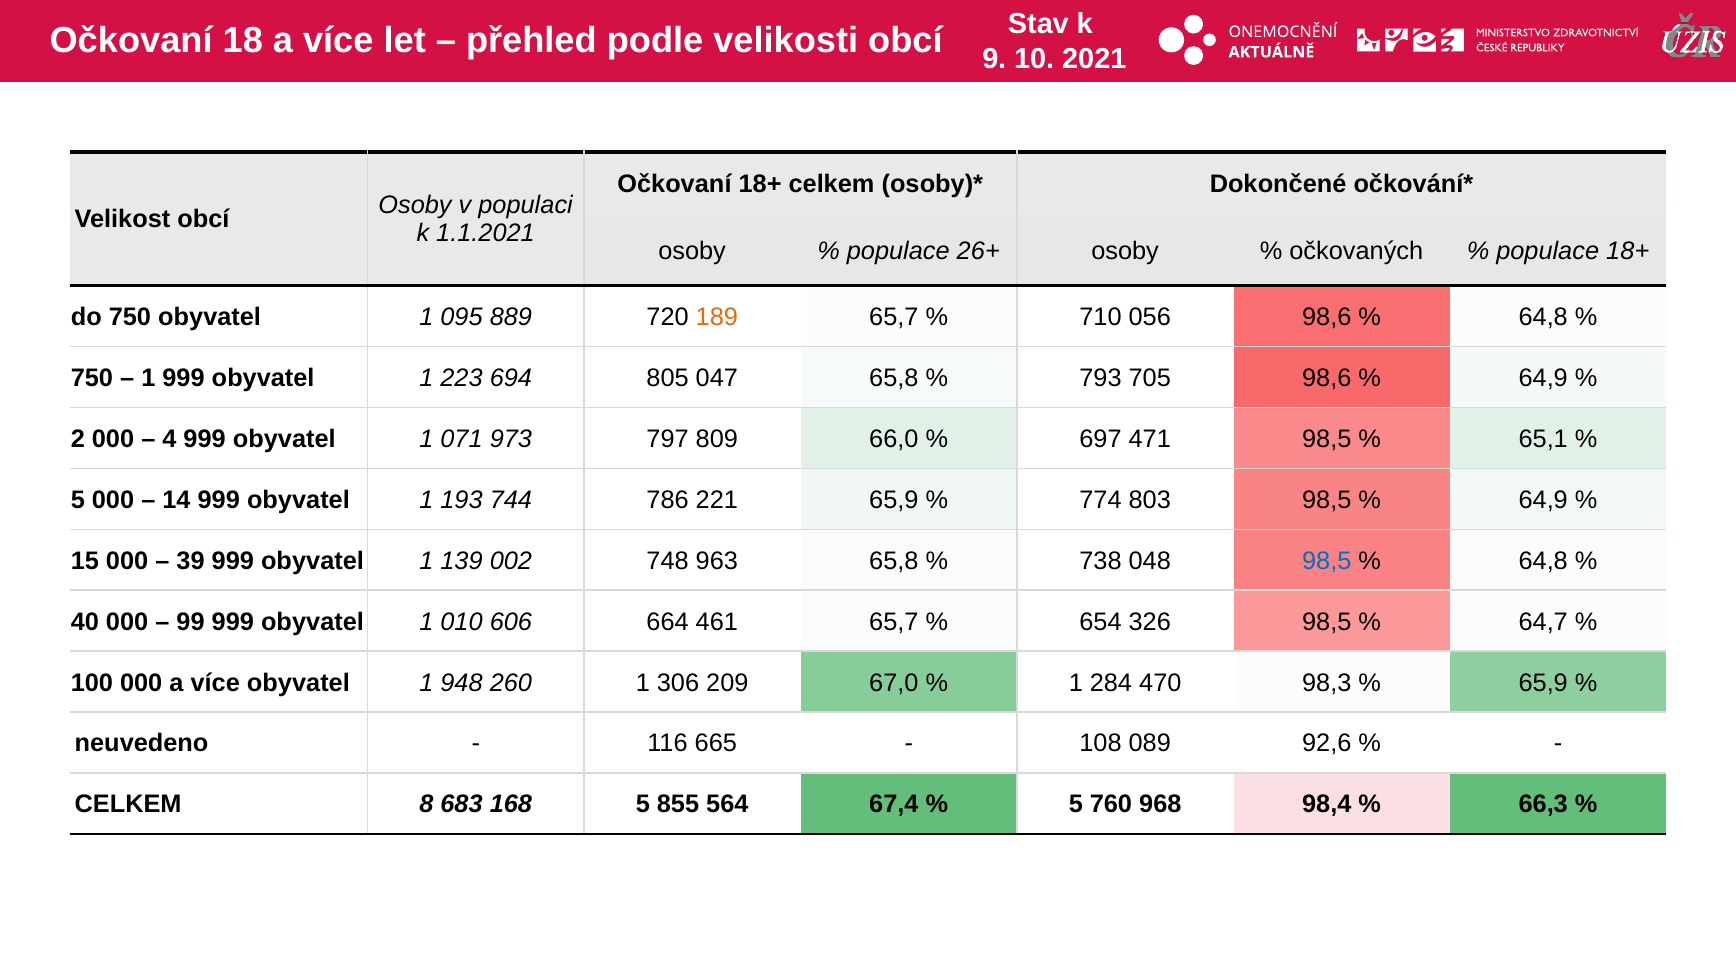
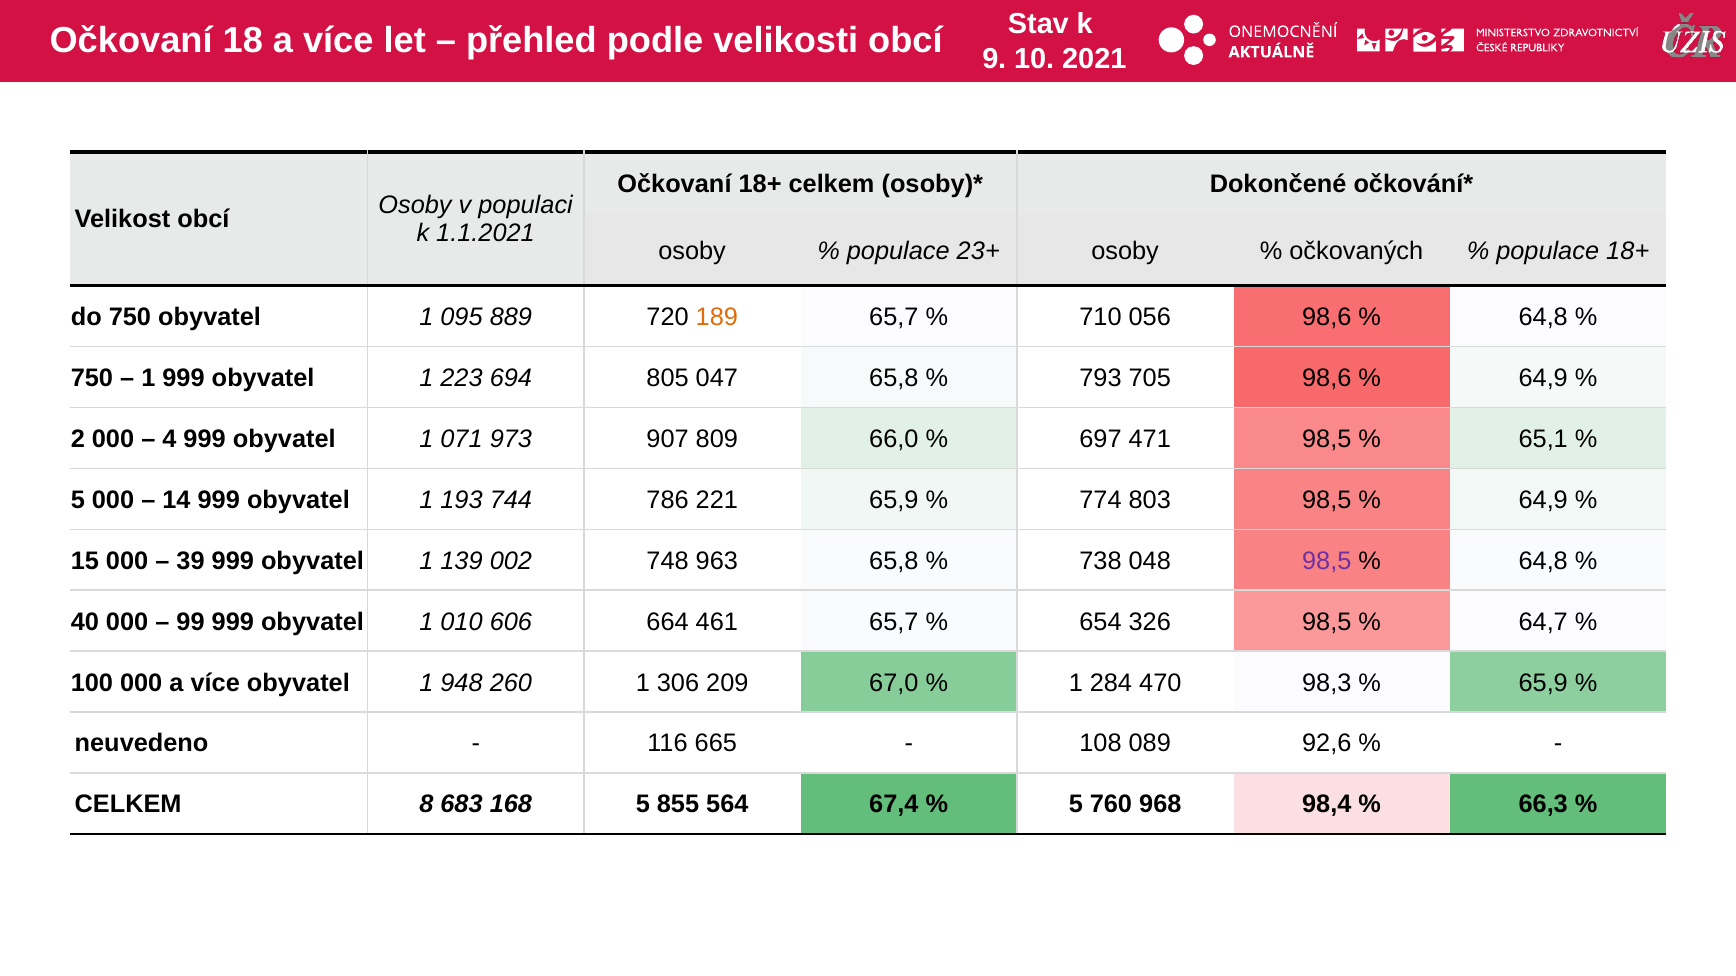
26+: 26+ -> 23+ (978, 251)
797: 797 -> 907 (668, 439)
98,5 colour: blue -> purple (1327, 561)
